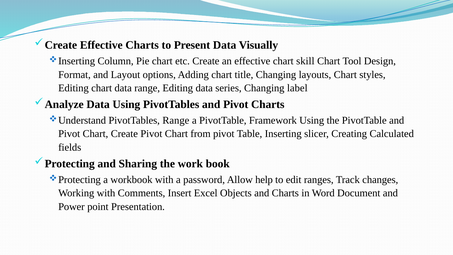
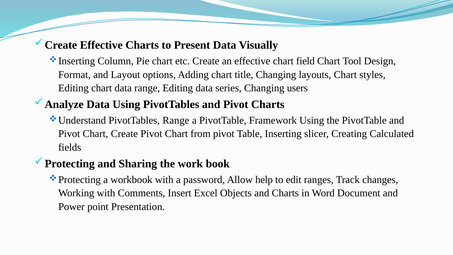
skill: skill -> field (305, 61)
label: label -> users (297, 88)
